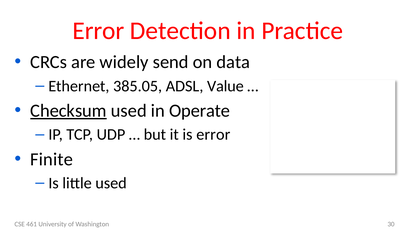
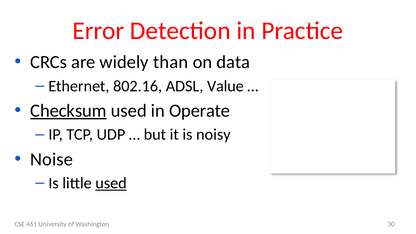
send: send -> than (171, 62)
385.05: 385.05 -> 802.16 (138, 86)
is error: error -> noisy (213, 135)
Finite: Finite -> Noise (52, 159)
used underline: none -> present (111, 183)
